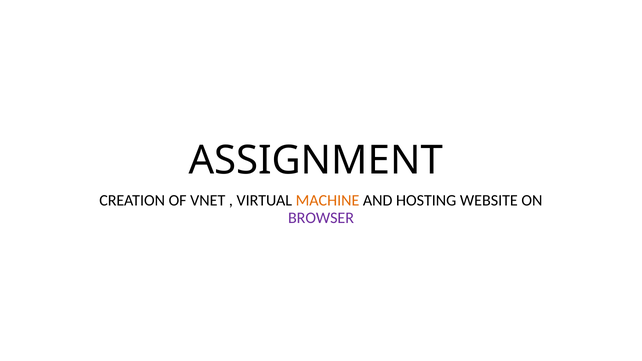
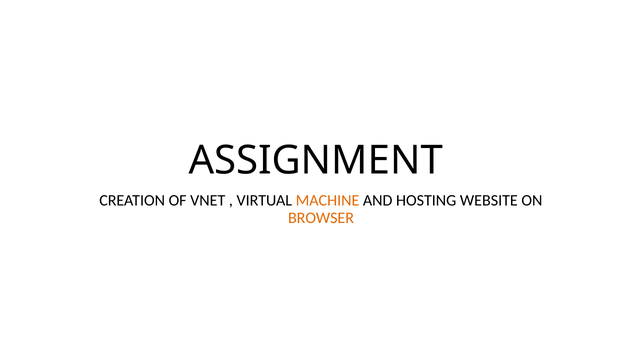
BROWSER colour: purple -> orange (321, 218)
